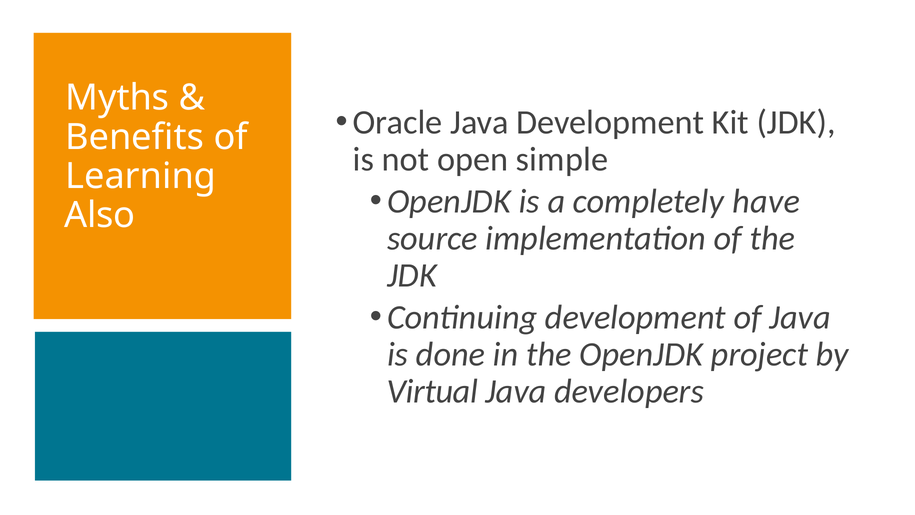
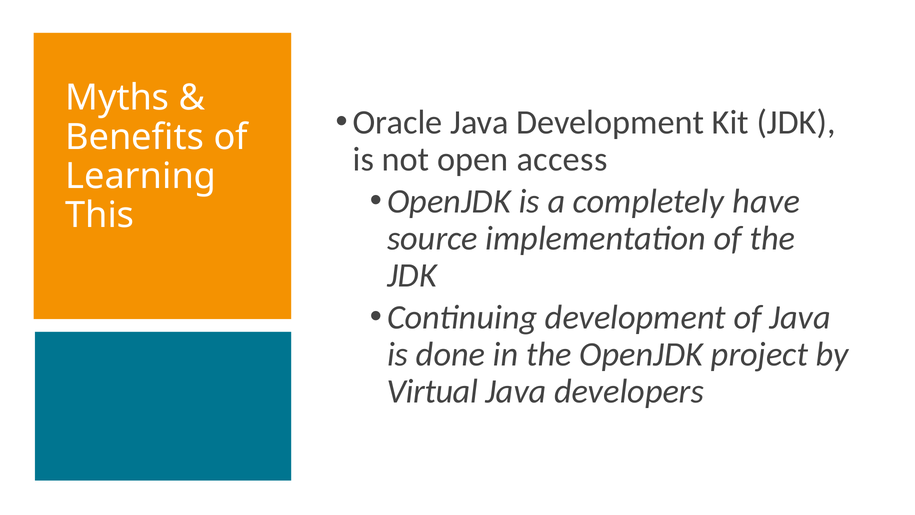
simple: simple -> access (562, 159)
Also: Also -> This (100, 215)
